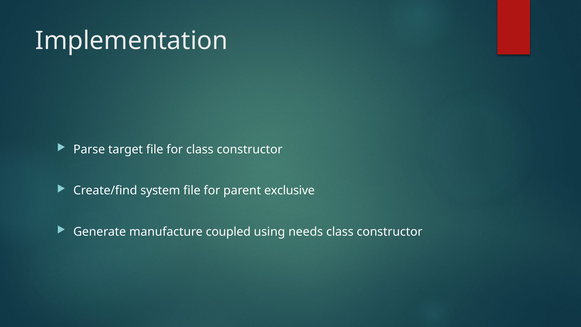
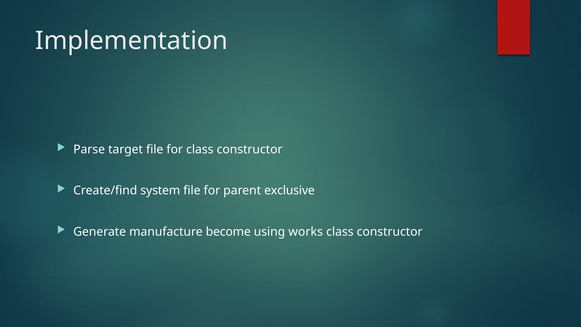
coupled: coupled -> become (228, 232)
needs: needs -> works (306, 232)
